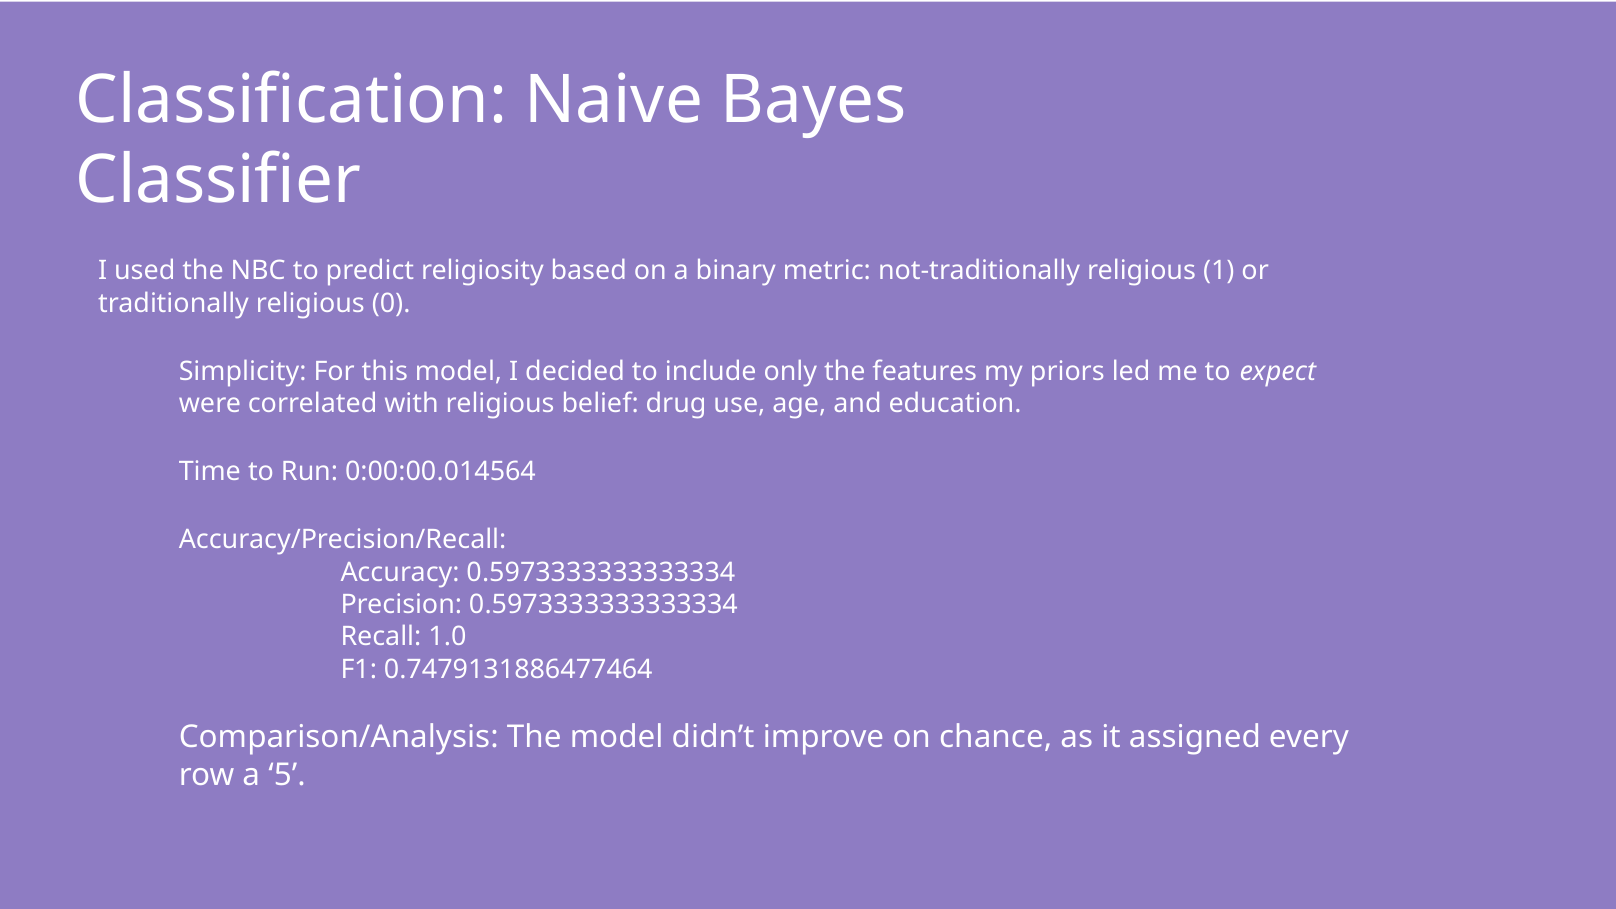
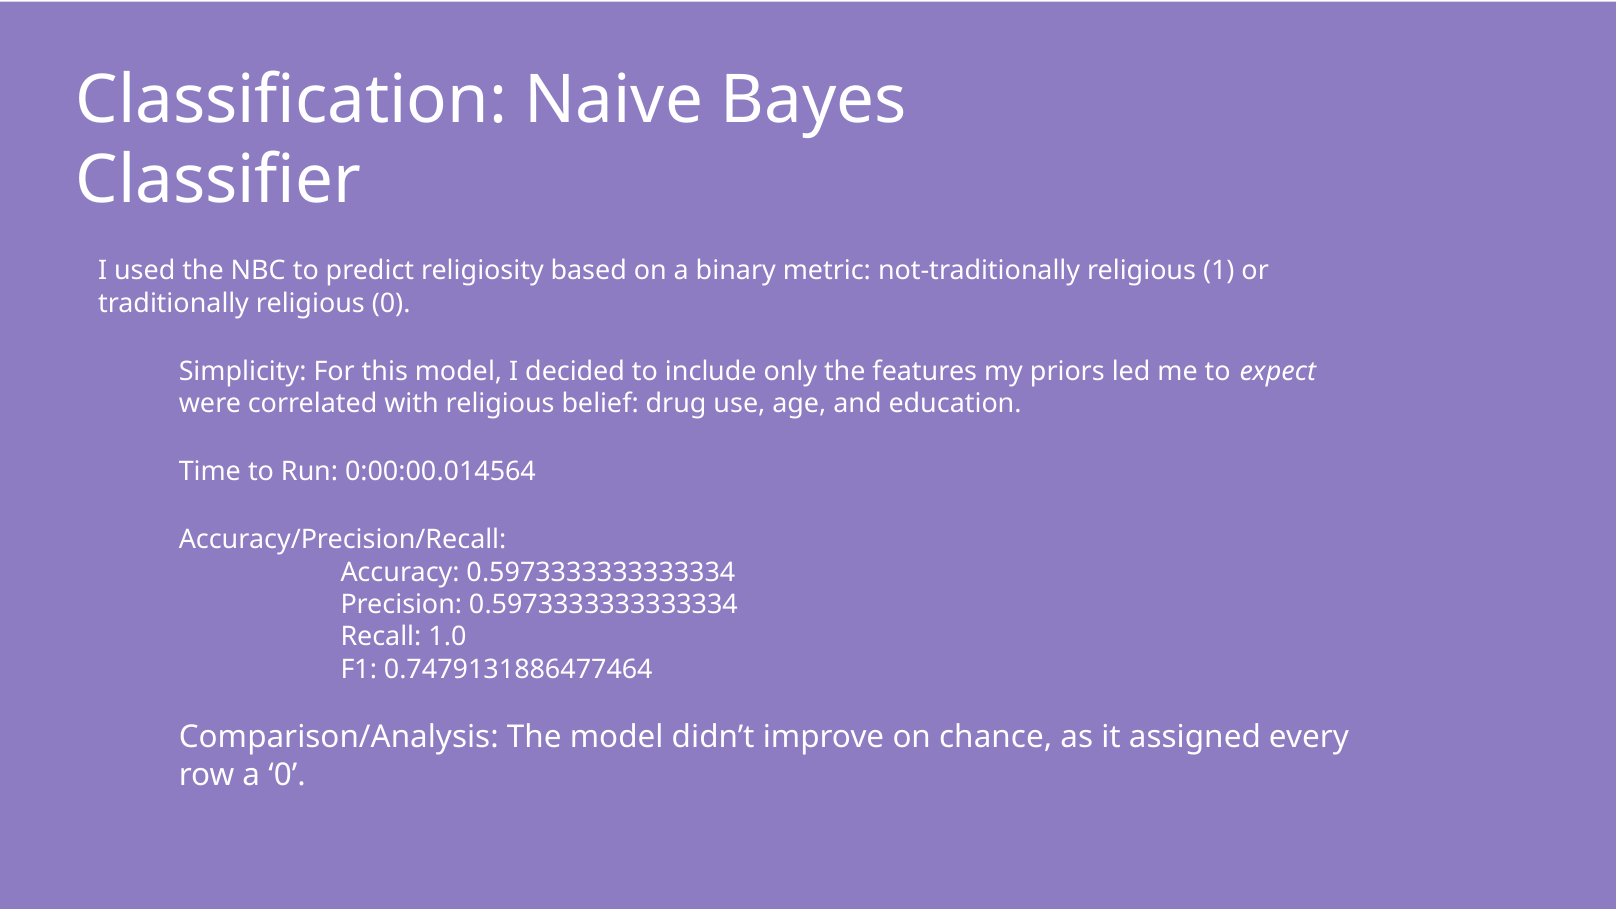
a 5: 5 -> 0 (287, 775)
